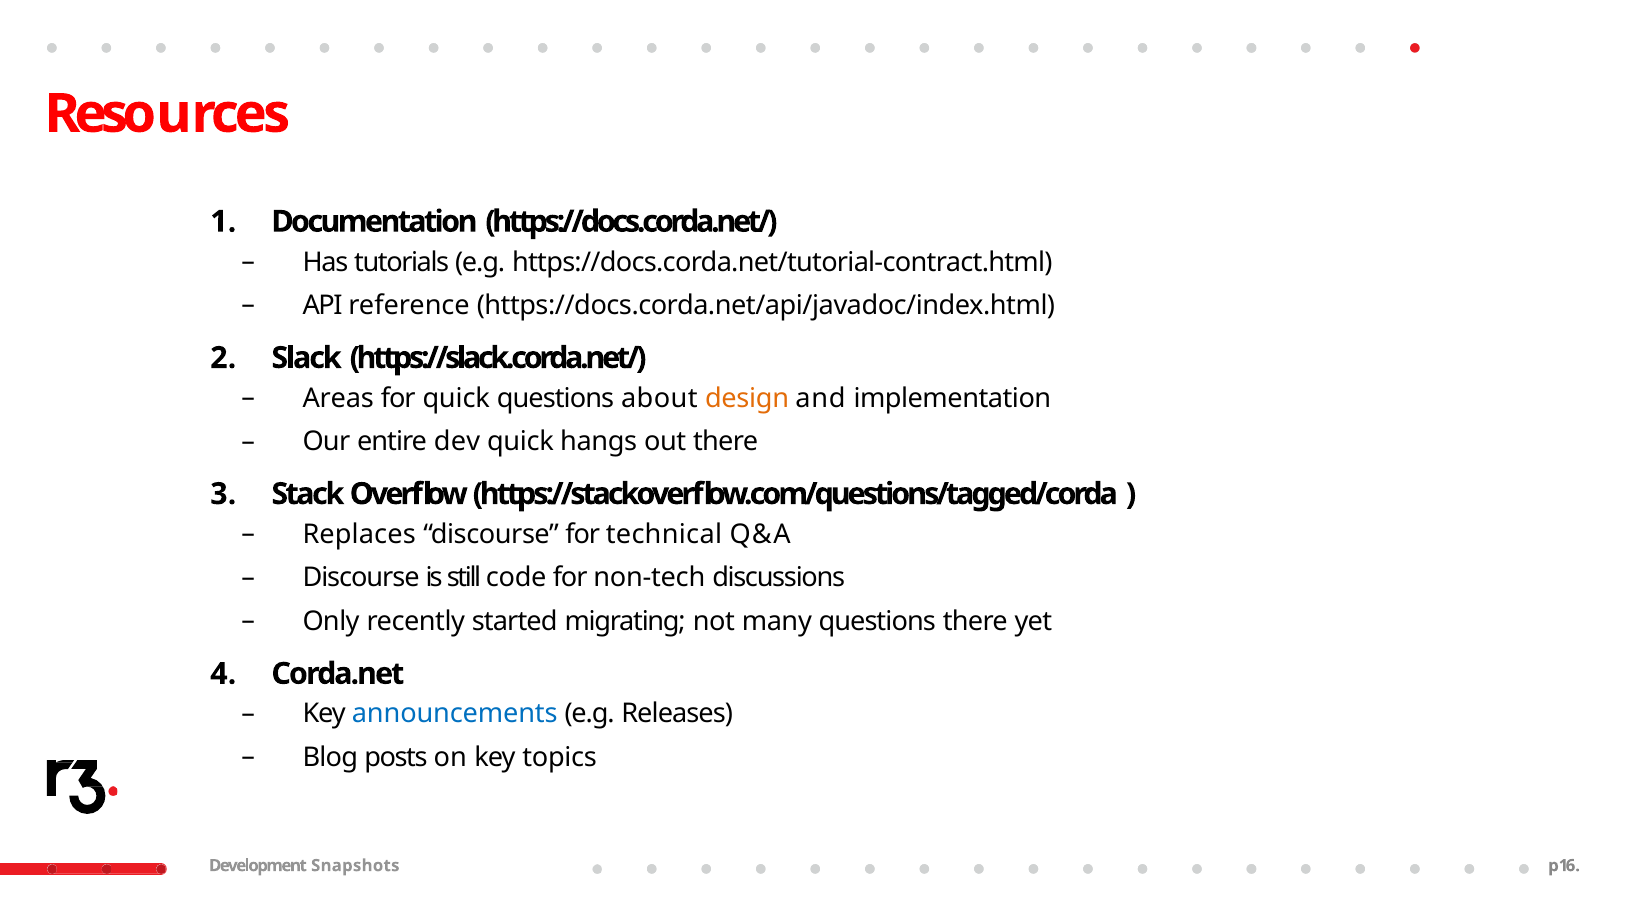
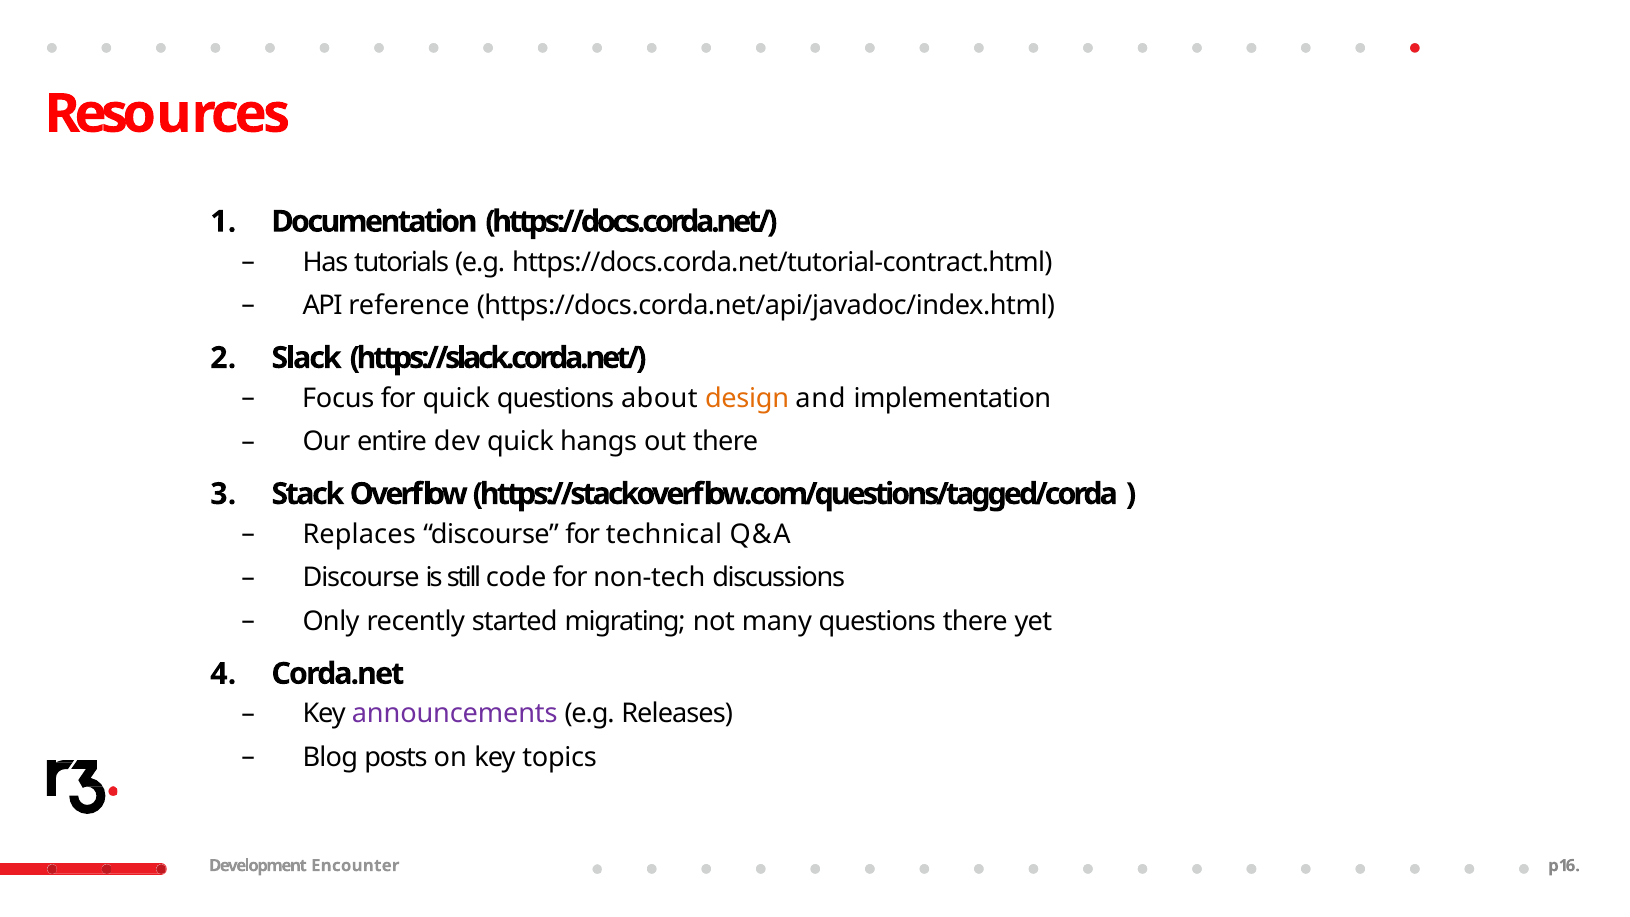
Areas: Areas -> Focus (338, 398)
announcements colour: blue -> purple (455, 714)
Snapshots: Snapshots -> Encounter (355, 865)
